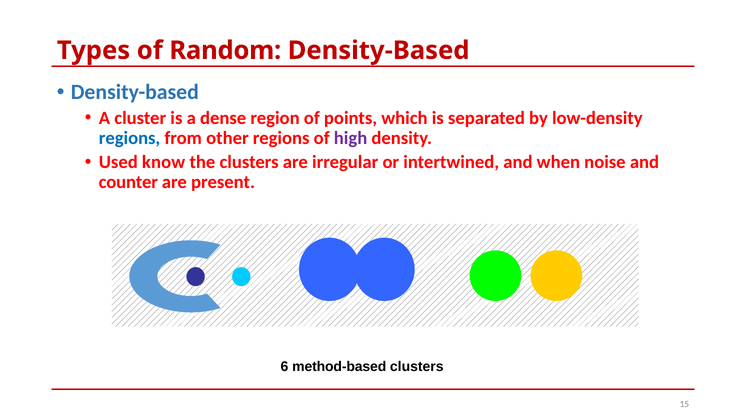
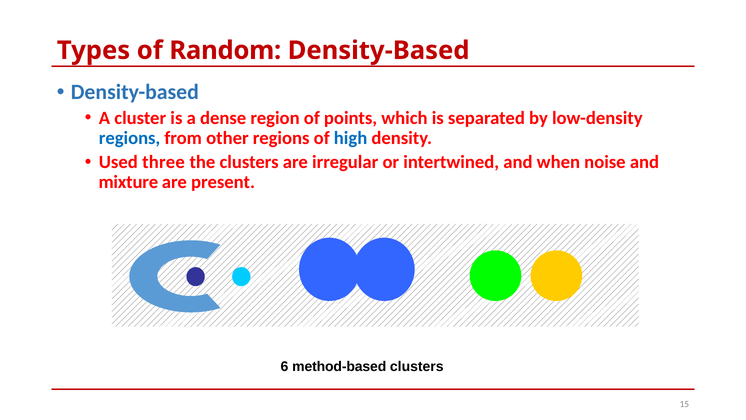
high colour: purple -> blue (351, 138)
know: know -> three (164, 162)
counter: counter -> mixture (128, 182)
